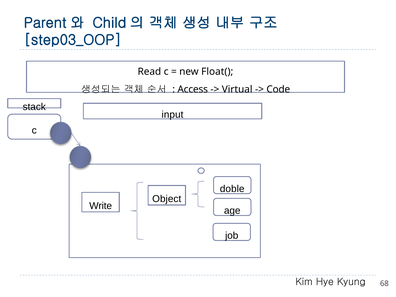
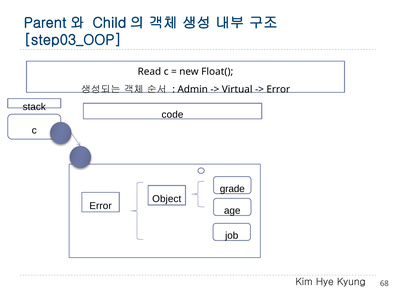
Access: Access -> Admin (193, 89)
Code: Code -> Error (278, 89)
input: input -> code (172, 115)
doble: doble -> grade (232, 189)
Write: Write -> Error (101, 206)
